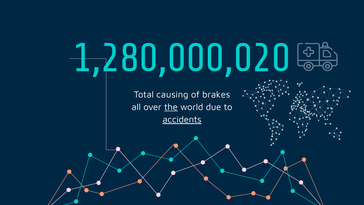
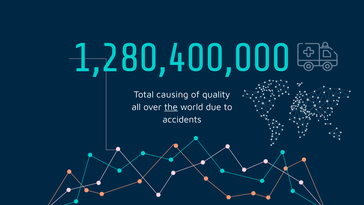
1,280,000,020: 1,280,000,020 -> 1,280,400,000 (182, 58)
brakes: brakes -> quality (216, 94)
accidents underline: present -> none (182, 120)
